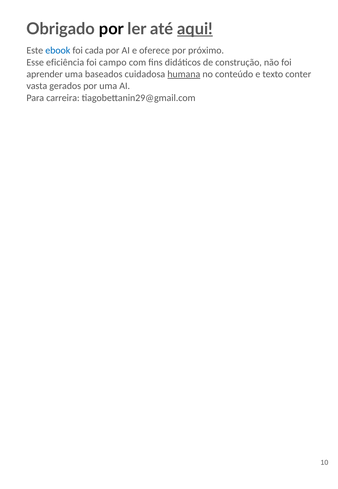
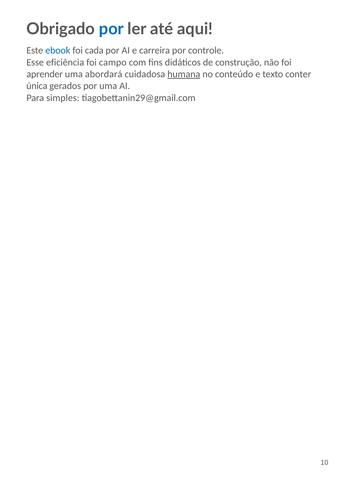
por colour: black -> blue (111, 29)
aqui underline: present -> none (195, 29)
oferece: oferece -> carreira (155, 50)
próximo: próximo -> controle (206, 50)
baseados: baseados -> abordará (104, 74)
vasta: vasta -> única (37, 86)
carreira: carreira -> simples (63, 98)
